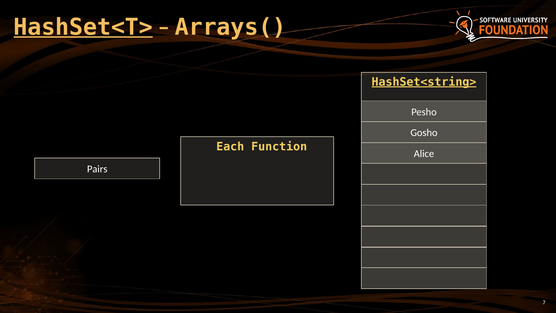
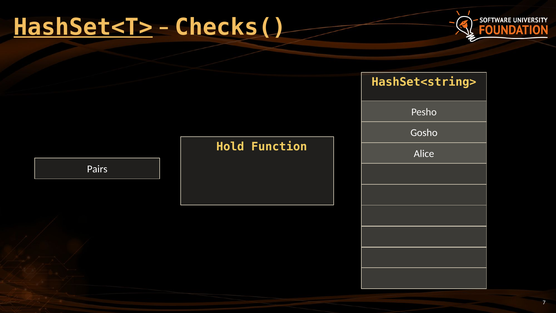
Arrays(: Arrays( -> Checks( (231, 27)
HashSet<string> underline: present -> none (424, 82)
Each: Each -> Hold (230, 146)
